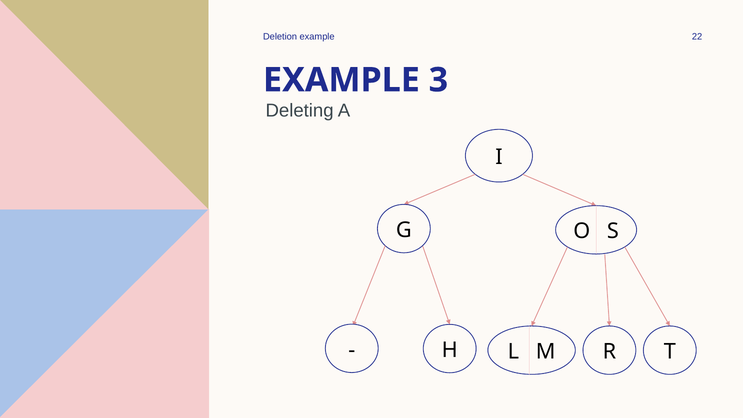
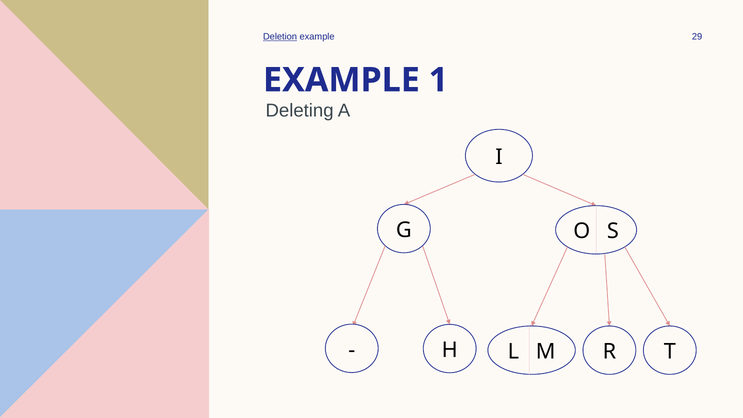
Deletion underline: none -> present (280, 37)
22: 22 -> 29 (697, 37)
3: 3 -> 1 (438, 80)
